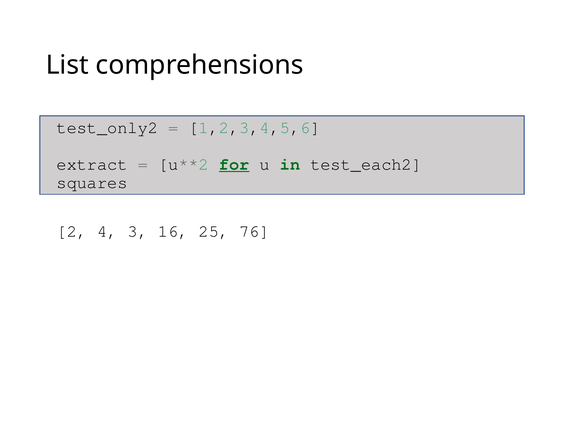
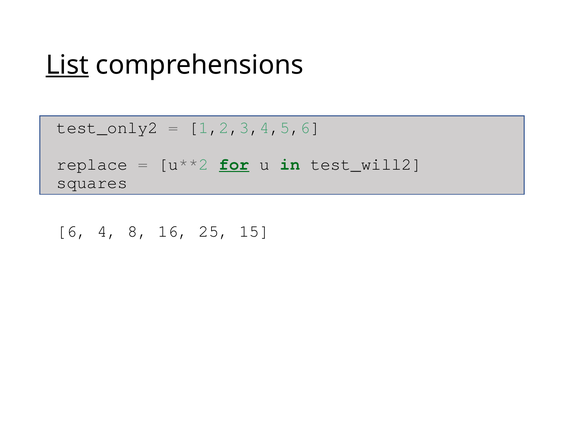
List underline: none -> present (67, 65)
extract: extract -> replace (92, 164)
test_each2: test_each2 -> test_will2 (366, 164)
2: 2 -> 6 (72, 231)
3: 3 -> 8 (138, 231)
76: 76 -> 15 (254, 231)
